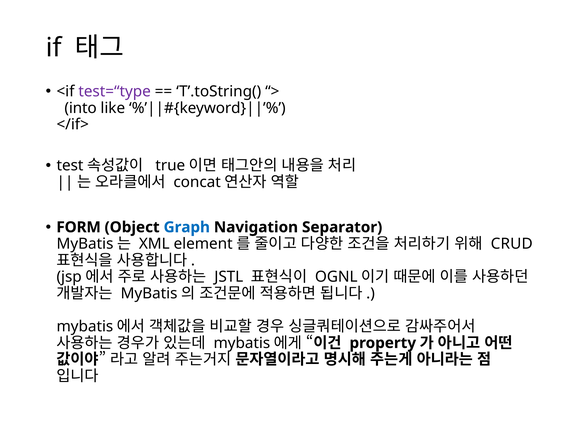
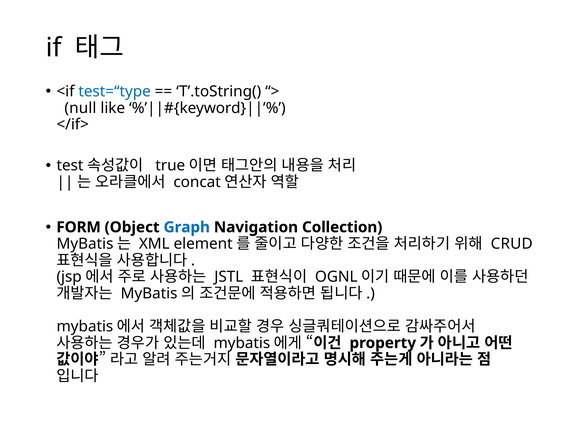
test=“type colour: purple -> blue (115, 92)
into: into -> null (80, 108)
Separator: Separator -> Collection (342, 227)
